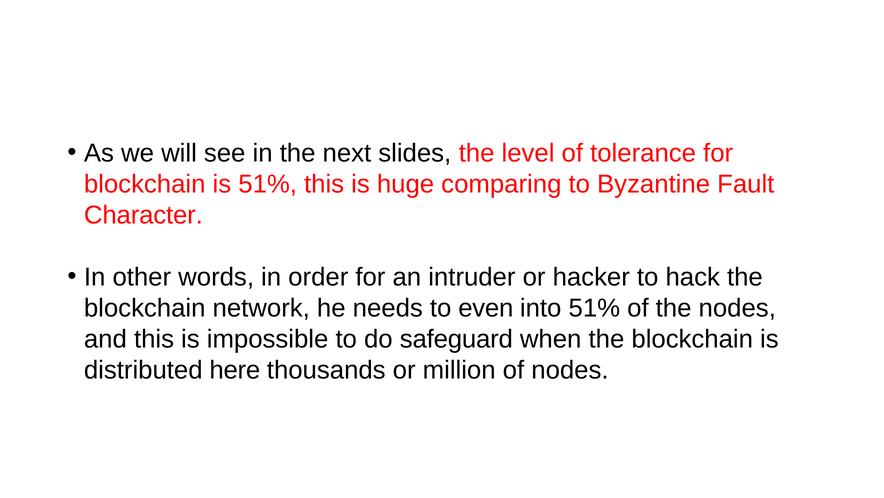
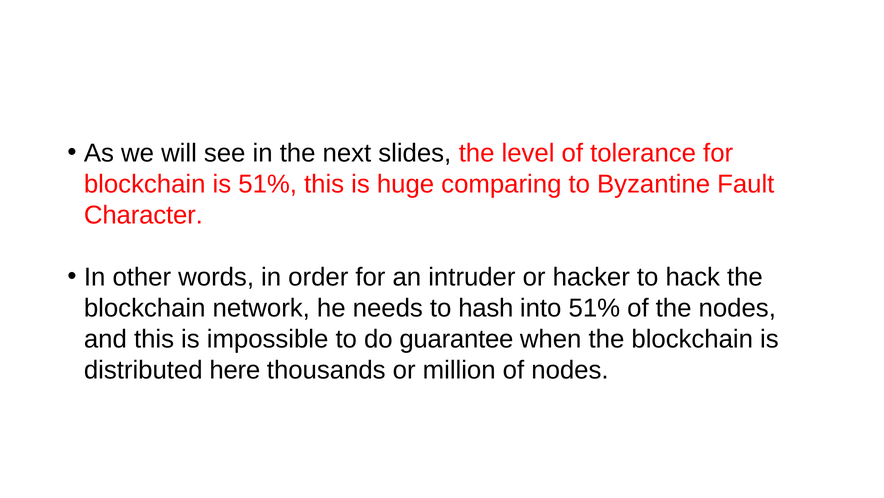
even: even -> hash (486, 308)
safeguard: safeguard -> guarantee (456, 339)
